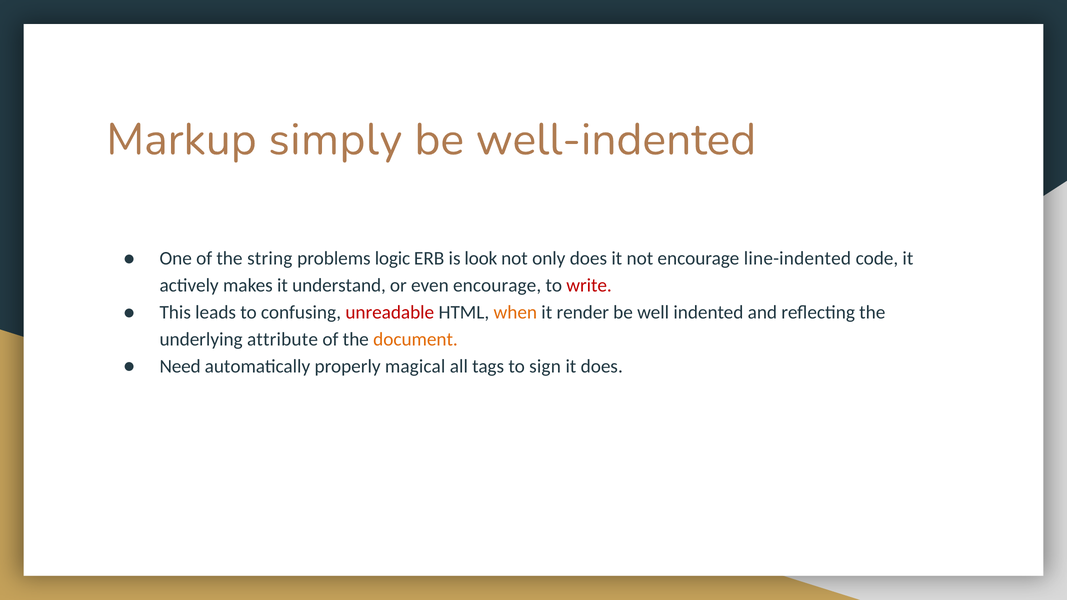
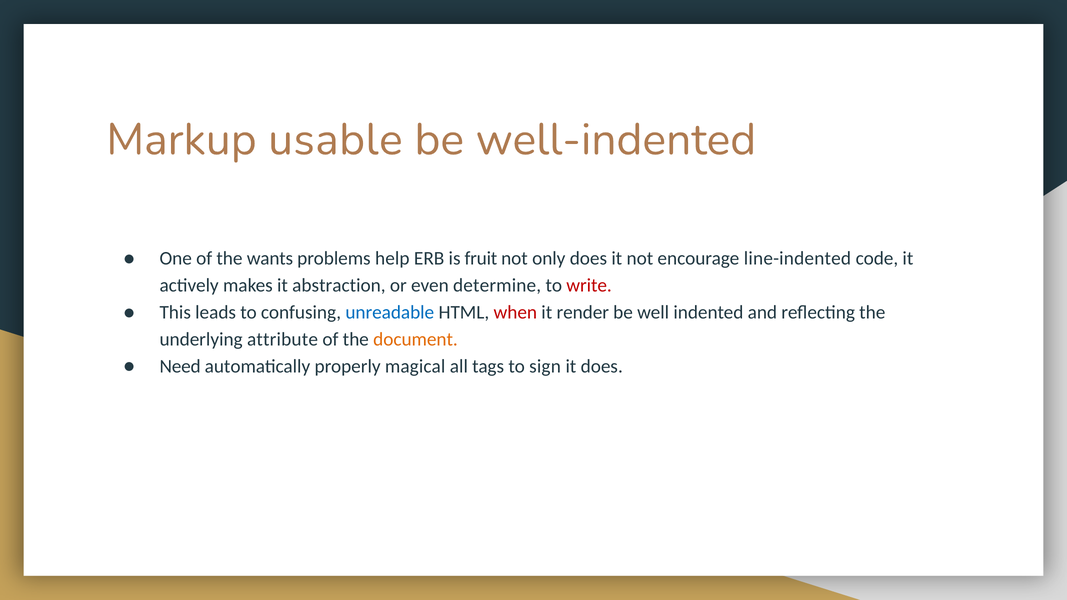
simply: simply -> usable (335, 140)
string: string -> wants (270, 258)
logic: logic -> help (392, 258)
look: look -> fruit (481, 258)
understand: understand -> abstraction (339, 285)
even encourage: encourage -> determine (497, 285)
unreadable colour: red -> blue (390, 312)
when colour: orange -> red (515, 312)
